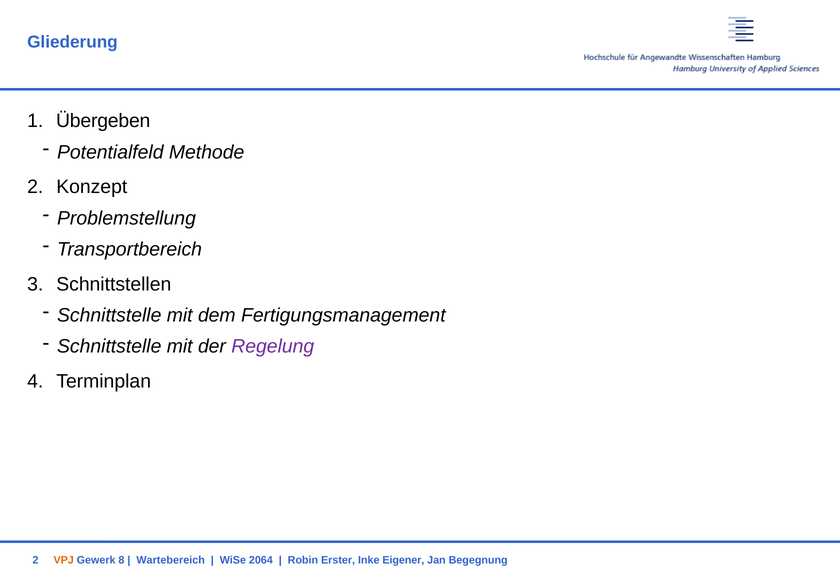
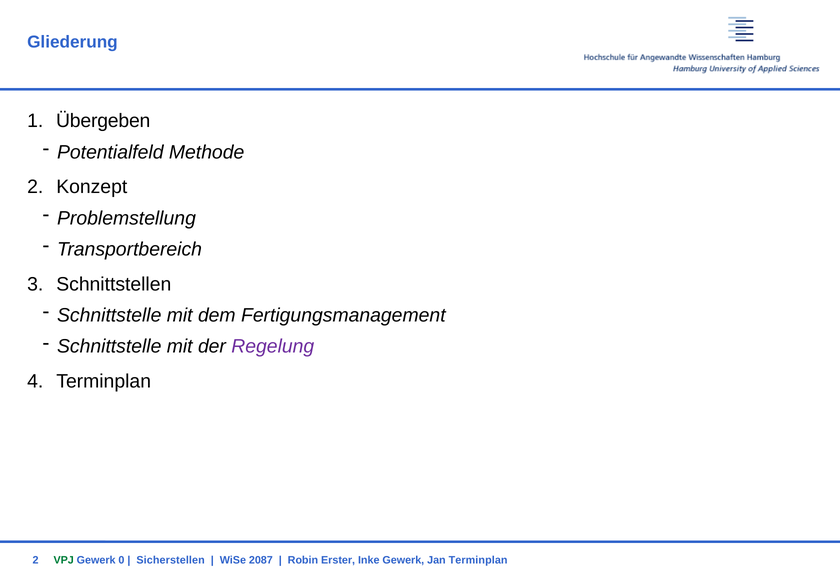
VPJ colour: orange -> green (64, 560)
8: 8 -> 0 (121, 560)
Wartebereich: Wartebereich -> Sicherstellen (171, 560)
2064: 2064 -> 2087 (261, 560)
Inke Eigener: Eigener -> Gewerk (403, 560)
Jan Begegnung: Begegnung -> Terminplan (478, 560)
